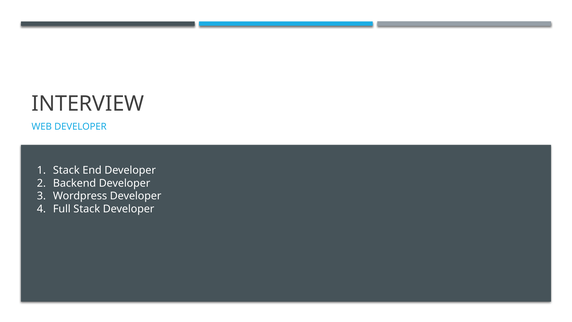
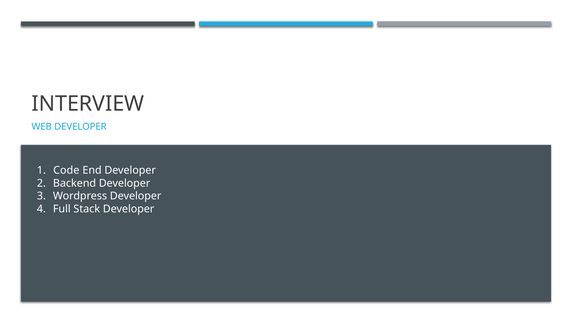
Stack: Stack -> Code (66, 170)
